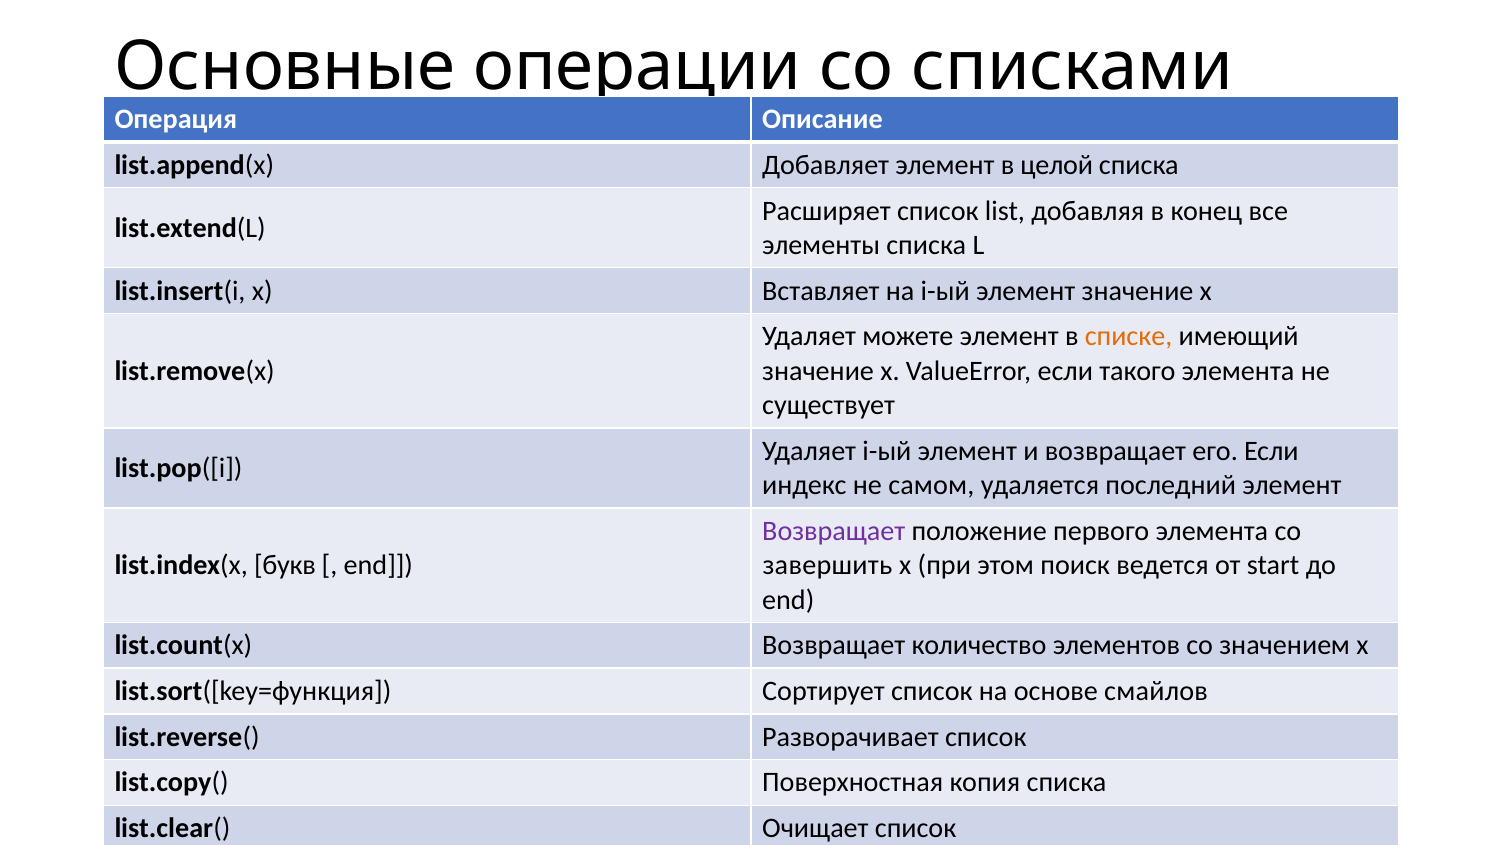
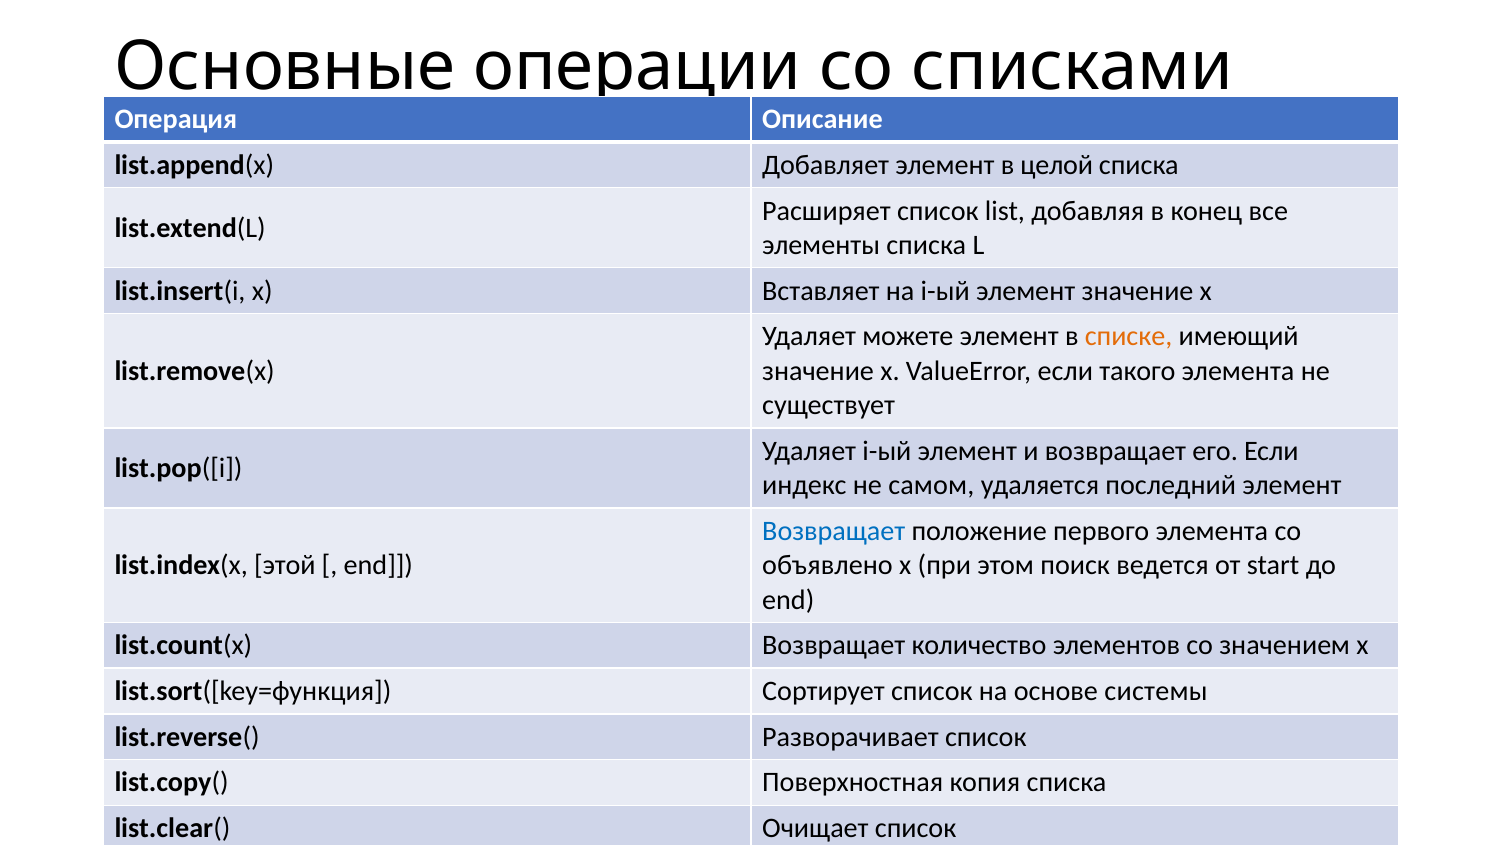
Возвращает colour: purple -> blue (834, 531)
букв: букв -> этой (285, 565)
завершить: завершить -> объявлено (828, 565)
смайлов: смайлов -> системы (1156, 691)
